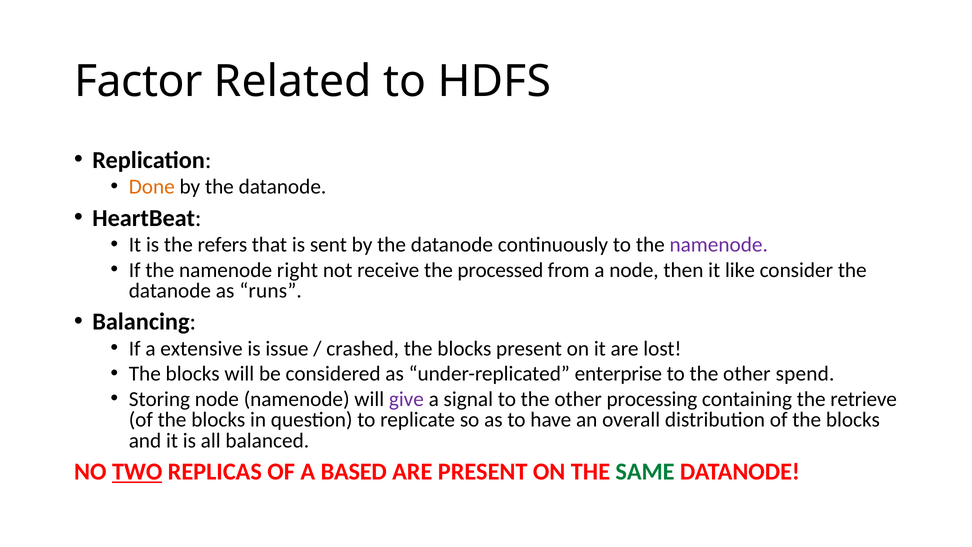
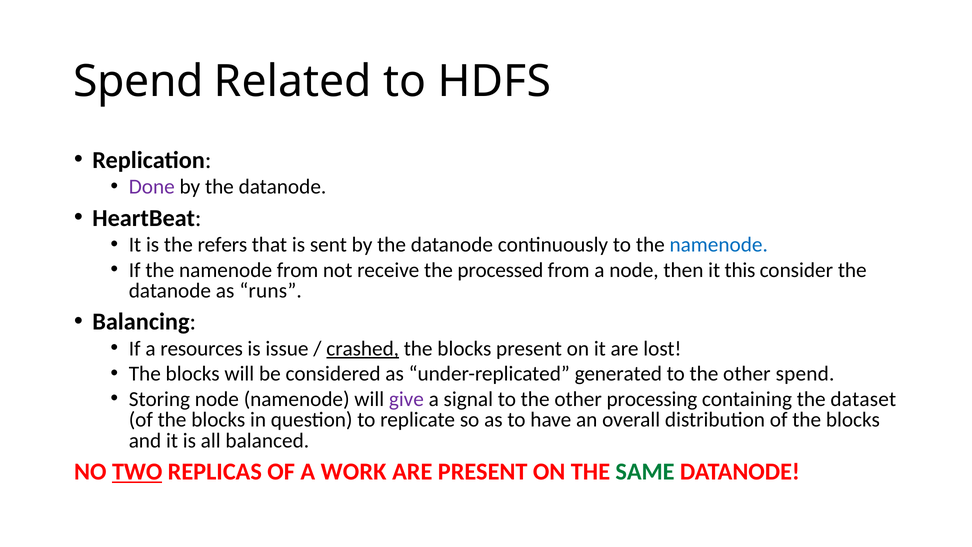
Factor: Factor -> Spend (138, 82)
Done colour: orange -> purple (152, 187)
namenode colour: purple -> blue (719, 245)
namenode right: right -> from (298, 270)
like: like -> this (740, 270)
extensive: extensive -> resources (202, 349)
crashed underline: none -> present (363, 349)
enterprise: enterprise -> generated (618, 374)
retrieve: retrieve -> dataset (863, 399)
BASED: BASED -> WORK (354, 471)
